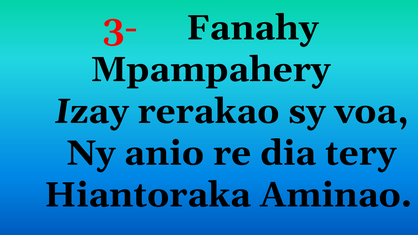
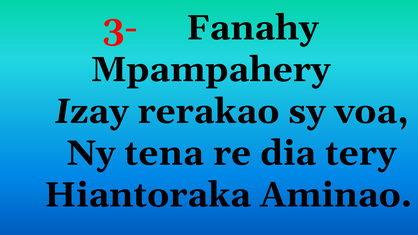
anio: anio -> tena (164, 153)
